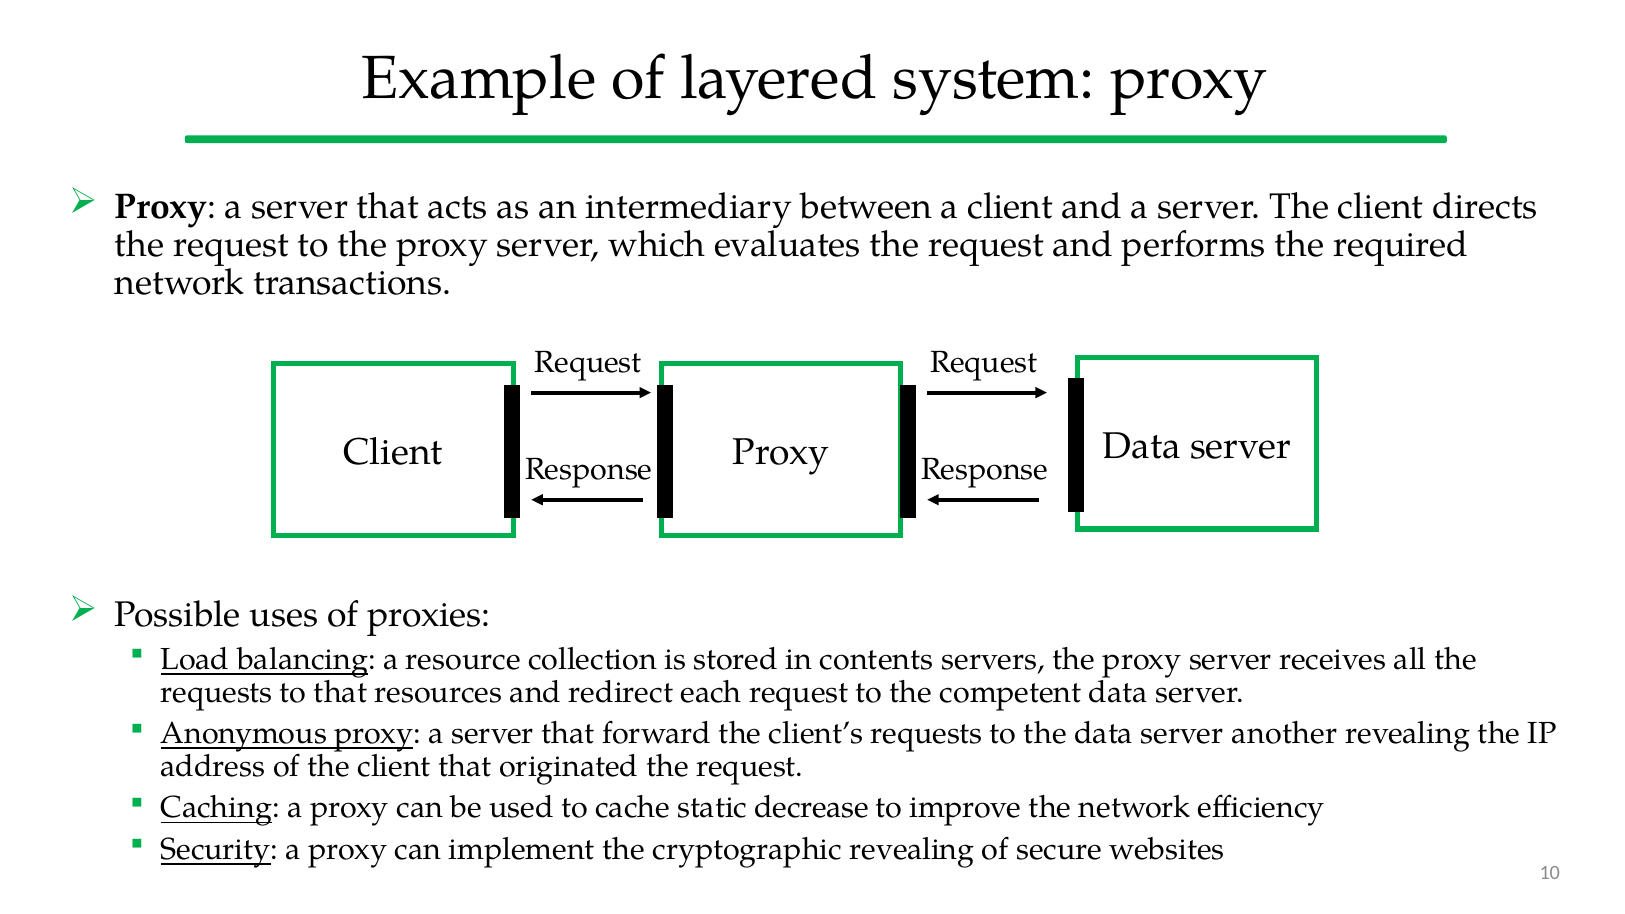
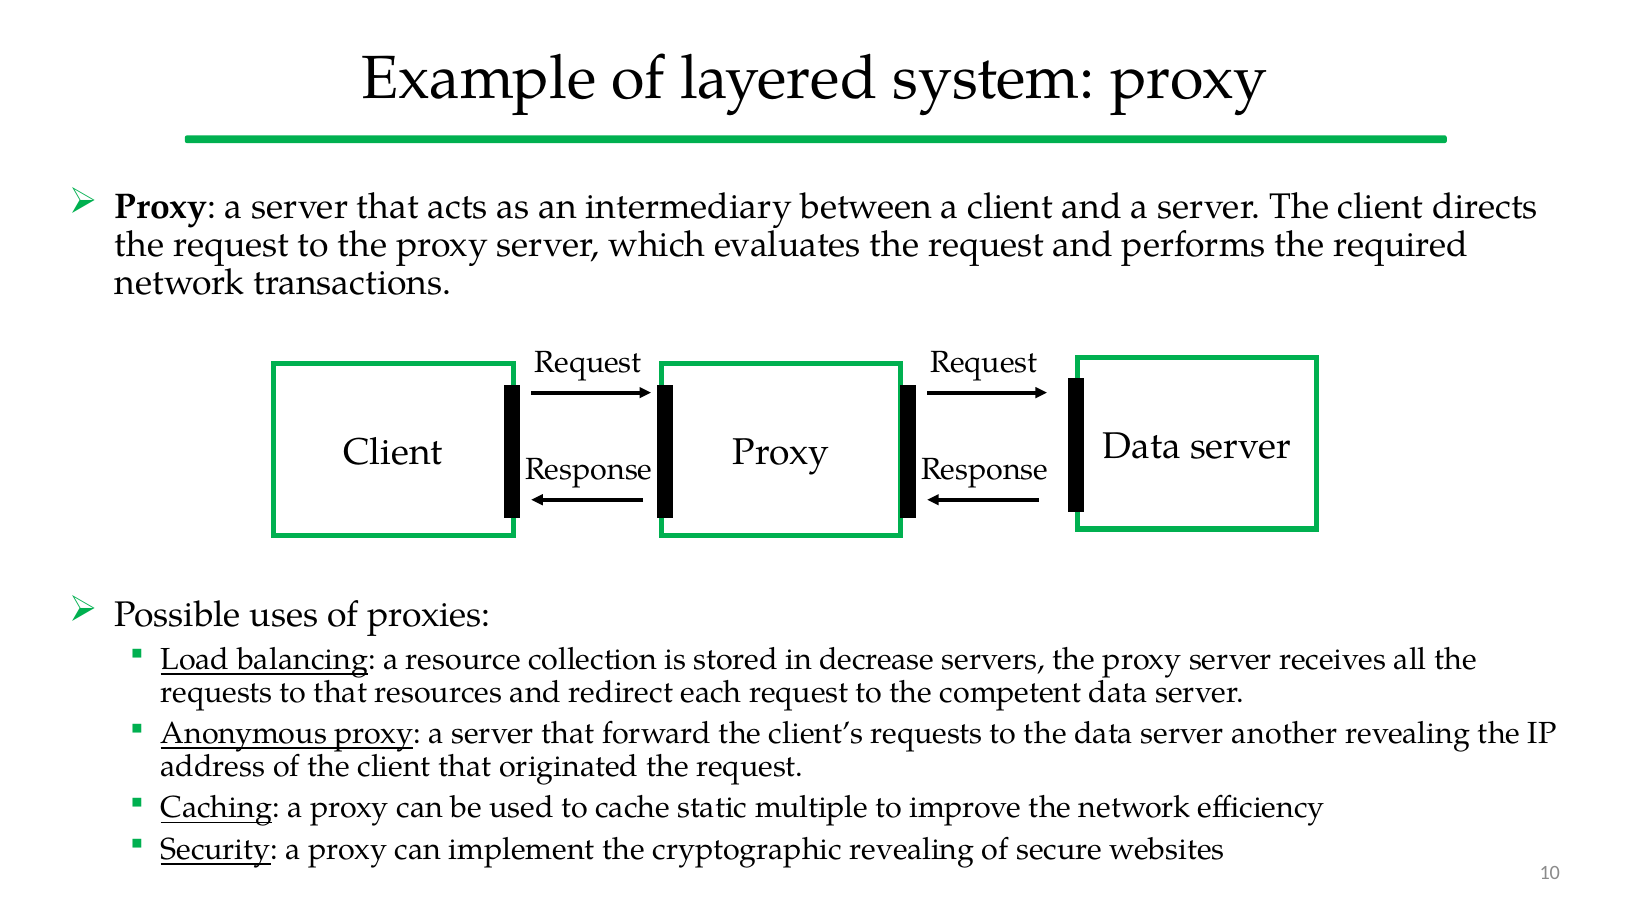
contents: contents -> decrease (877, 659)
decrease: decrease -> multiple (812, 808)
